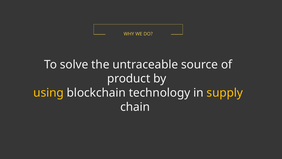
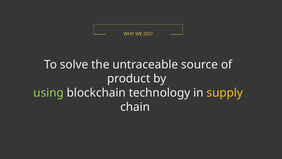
using colour: yellow -> light green (49, 93)
